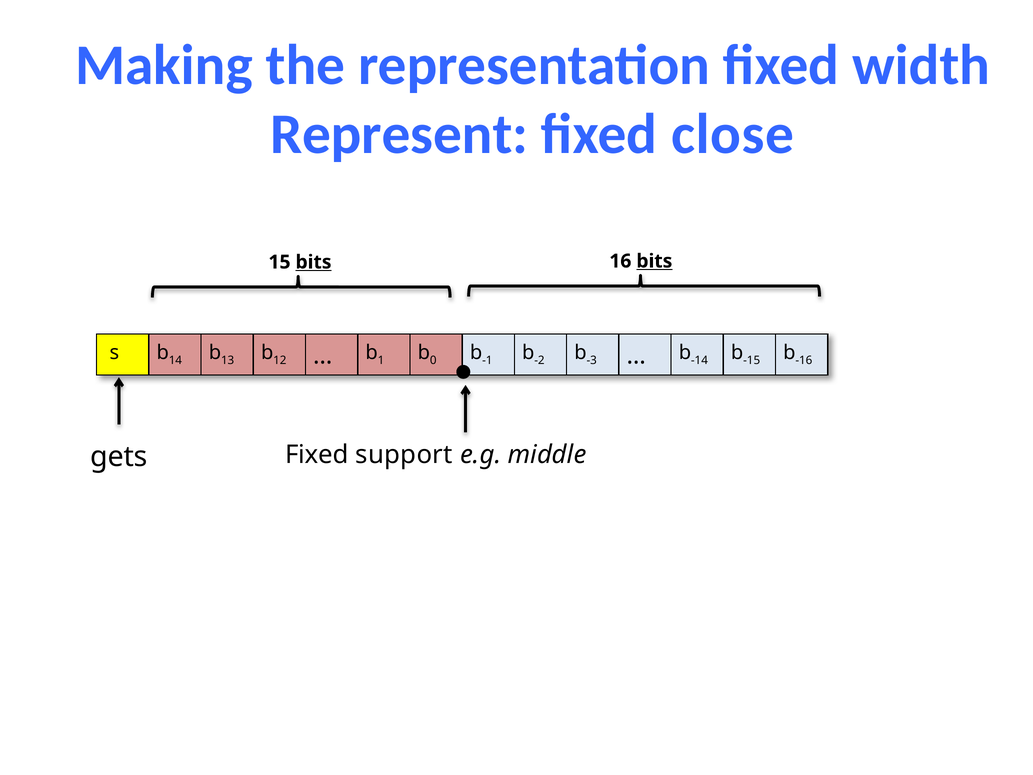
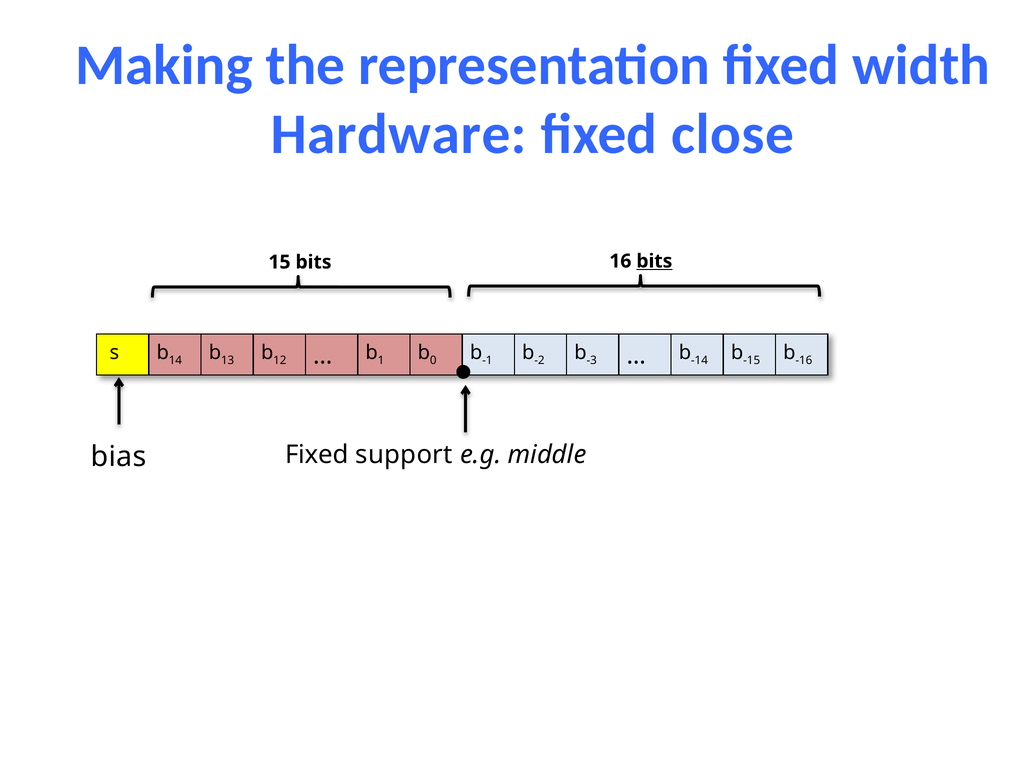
Represent: Represent -> Hardware (399, 134)
bits underline: present -> none (314, 262)
gets: gets -> bias (119, 457)
